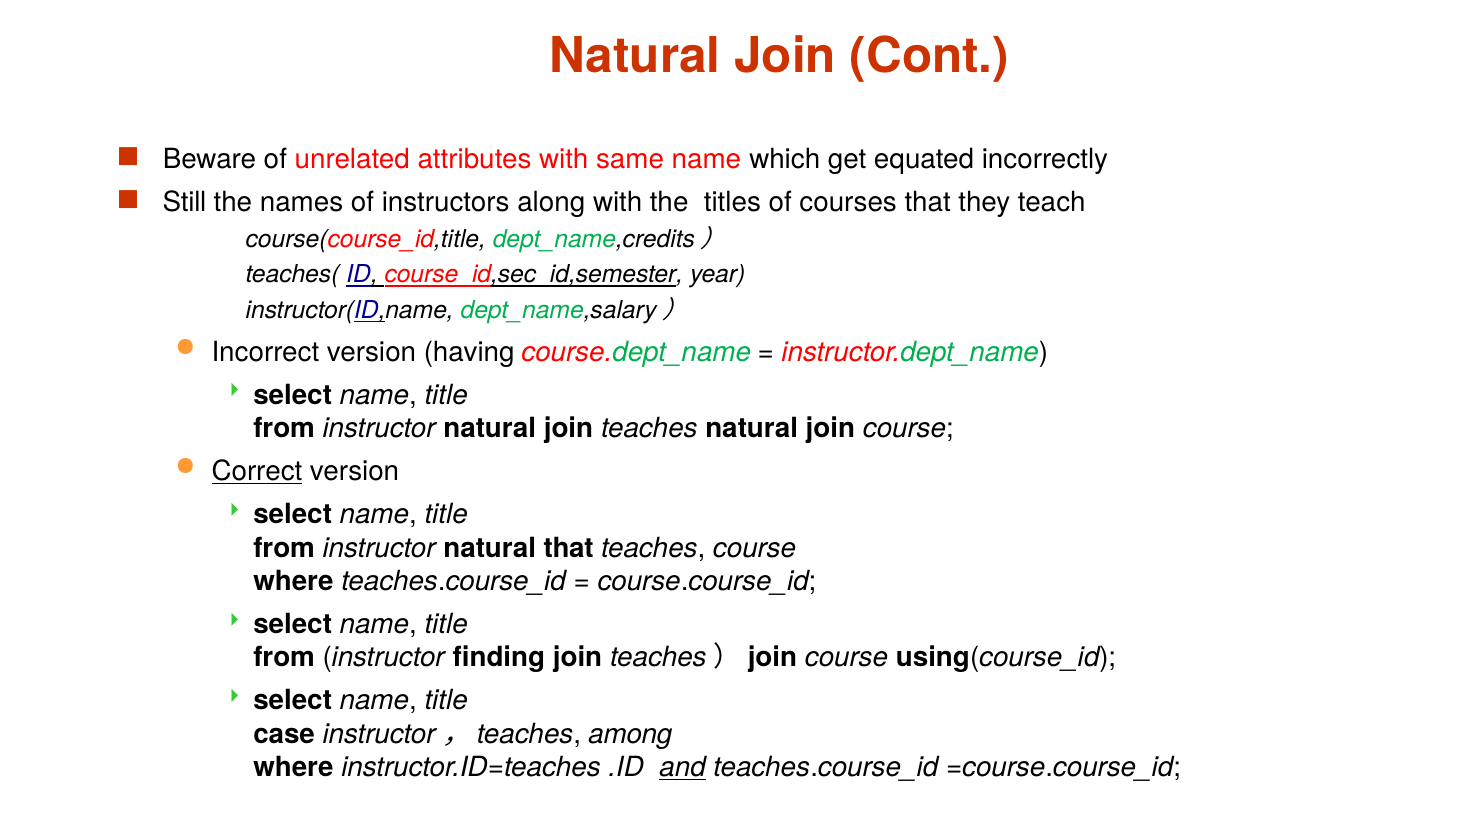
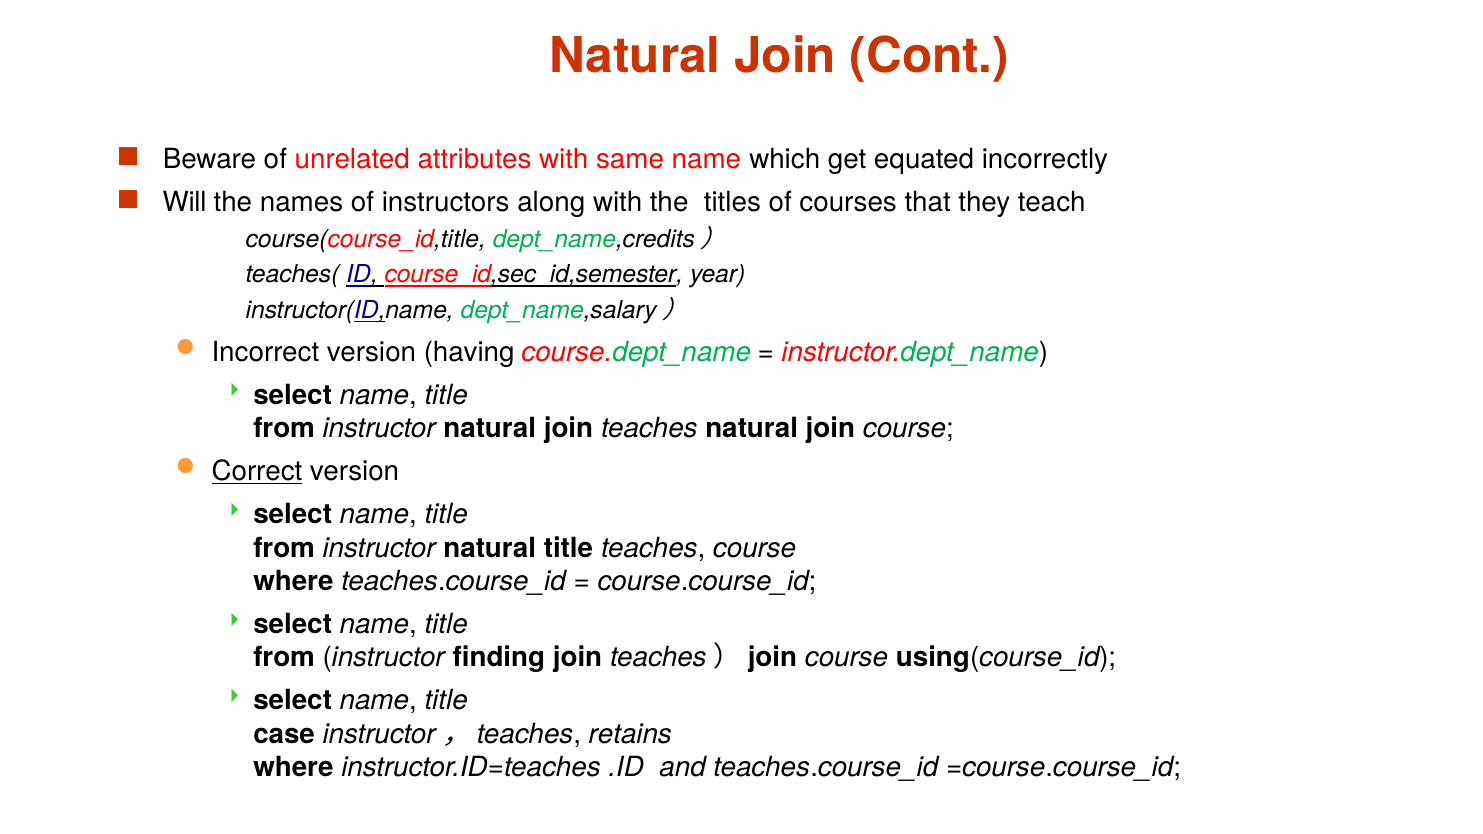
Still: Still -> Will (185, 203)
natural that: that -> title (568, 548)
among: among -> retains (630, 734)
and underline: present -> none (683, 768)
